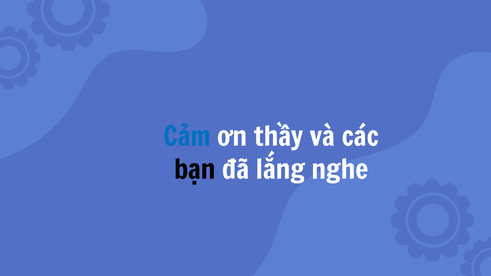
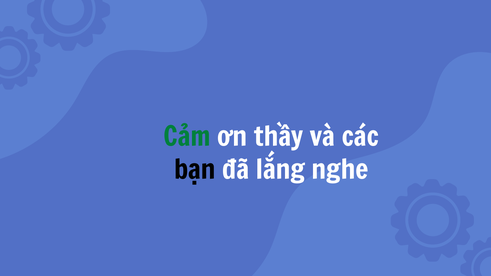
Cảm colour: blue -> green (187, 137)
